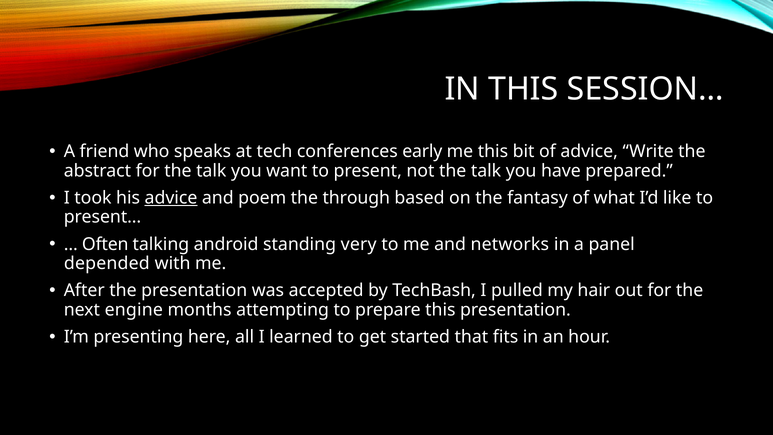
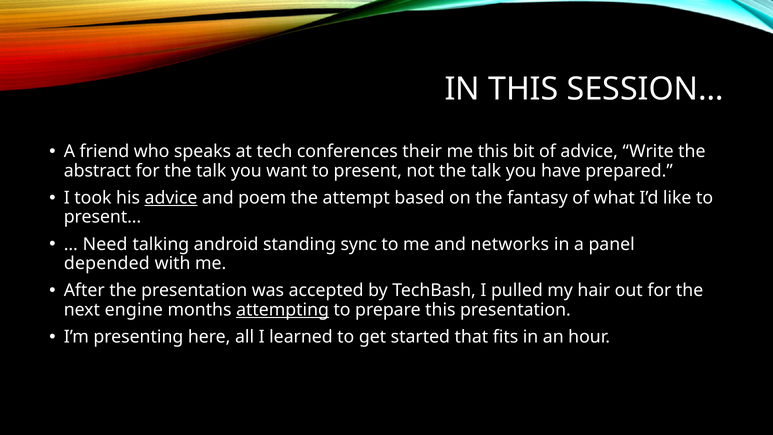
early: early -> their (422, 151)
through: through -> attempt (356, 198)
Often: Often -> Need (105, 244)
very: very -> sync (359, 244)
attempting underline: none -> present (283, 310)
